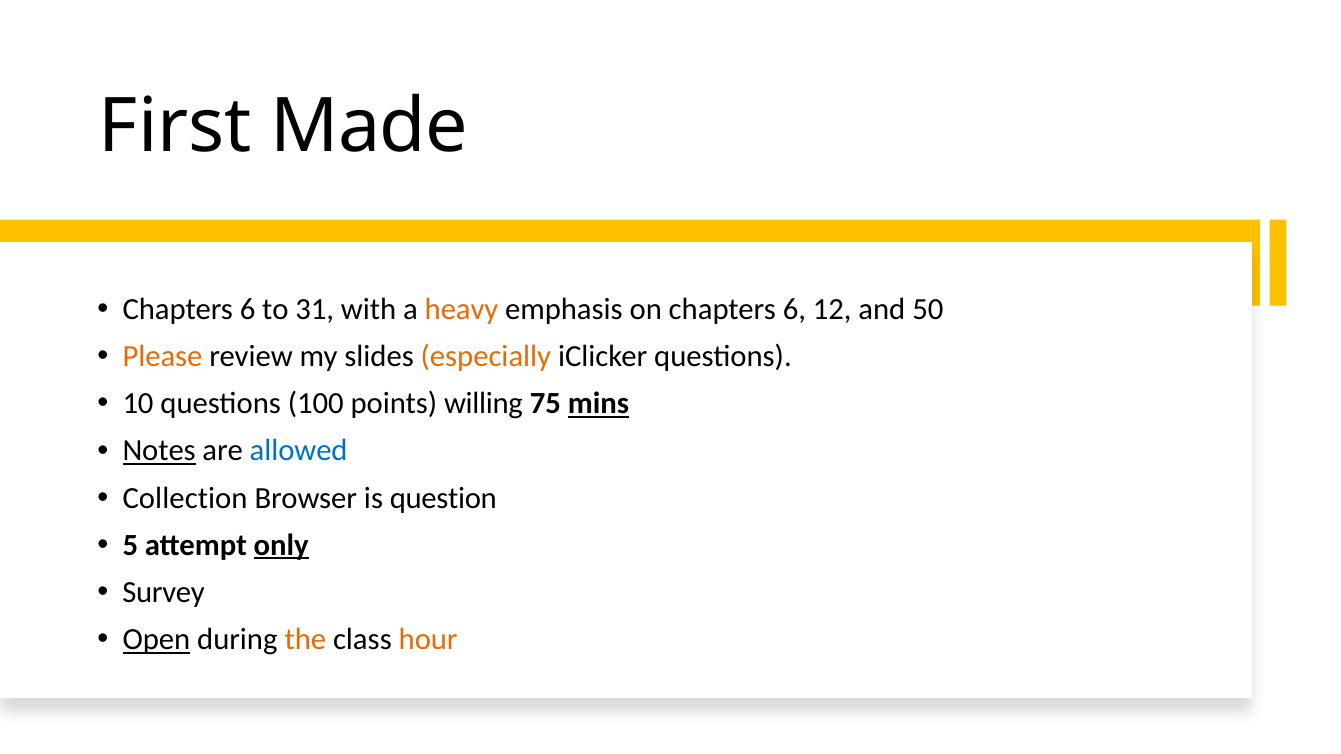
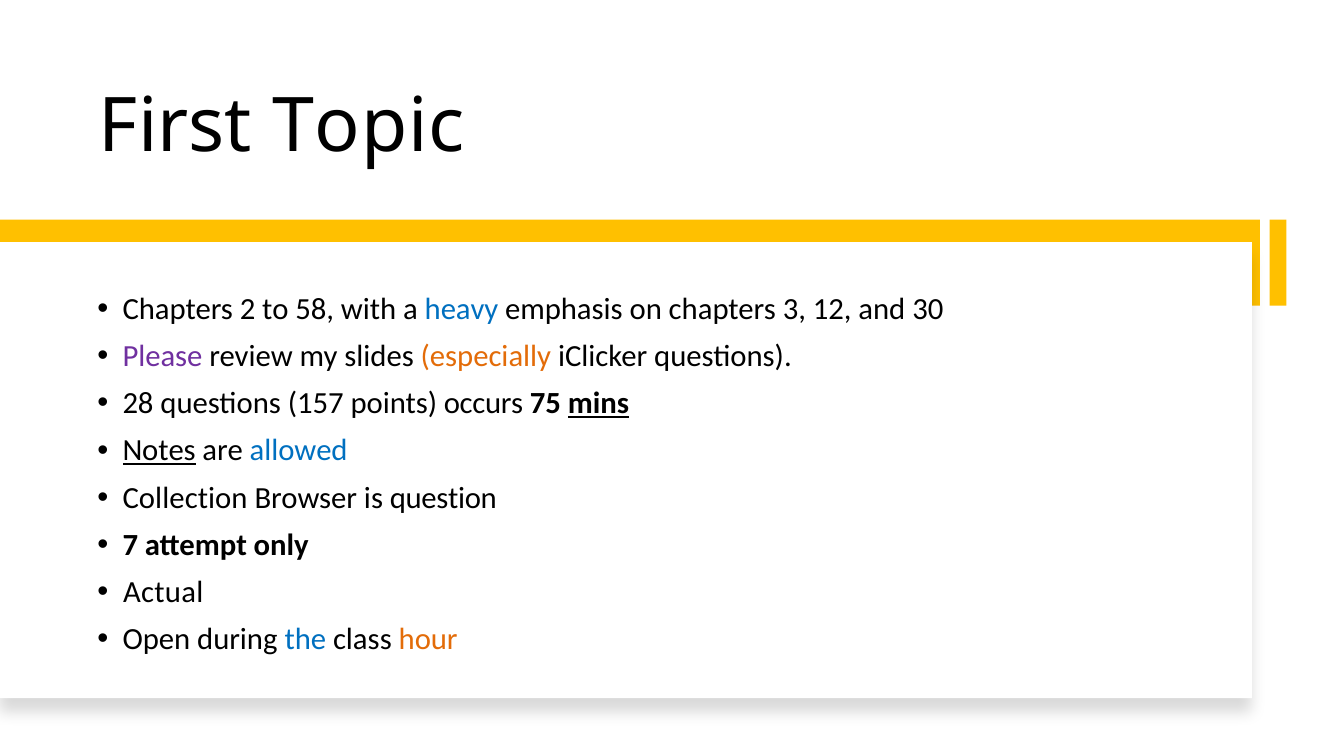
Made: Made -> Topic (369, 127)
6: 6 -> 2 (248, 310)
31: 31 -> 58 (315, 310)
heavy colour: orange -> blue (461, 310)
on chapters 6: 6 -> 3 (794, 310)
50: 50 -> 30 (928, 310)
Please colour: orange -> purple (163, 357)
10: 10 -> 28 (138, 404)
100: 100 -> 157 (316, 404)
willing: willing -> occurs (484, 404)
5: 5 -> 7 (130, 545)
only underline: present -> none (281, 545)
Survey: Survey -> Actual (163, 593)
Open underline: present -> none (156, 640)
the colour: orange -> blue (305, 640)
